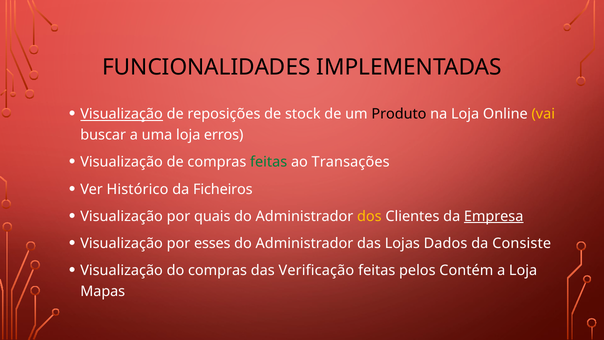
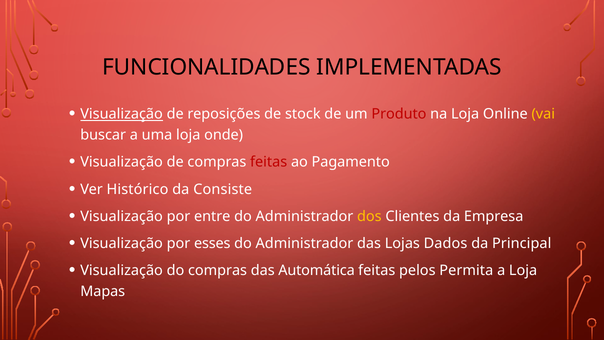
Produto colour: black -> red (399, 114)
erros: erros -> onde (224, 135)
feitas colour: green -> red (269, 162)
Transações: Transações -> Pagamento (351, 162)
Ficheiros: Ficheiros -> Consiste (223, 189)
quais: quais -> entre (212, 216)
Empresa underline: present -> none (494, 216)
Consiste: Consiste -> Principal (522, 243)
Verificação: Verificação -> Automática (317, 270)
Contém: Contém -> Permita (466, 270)
